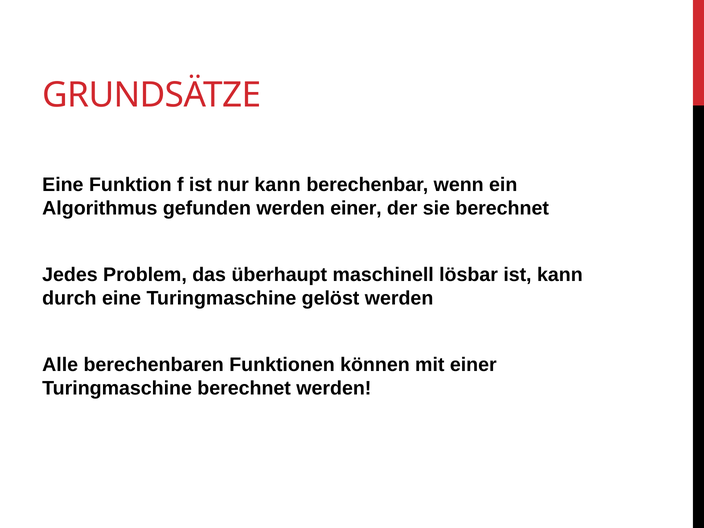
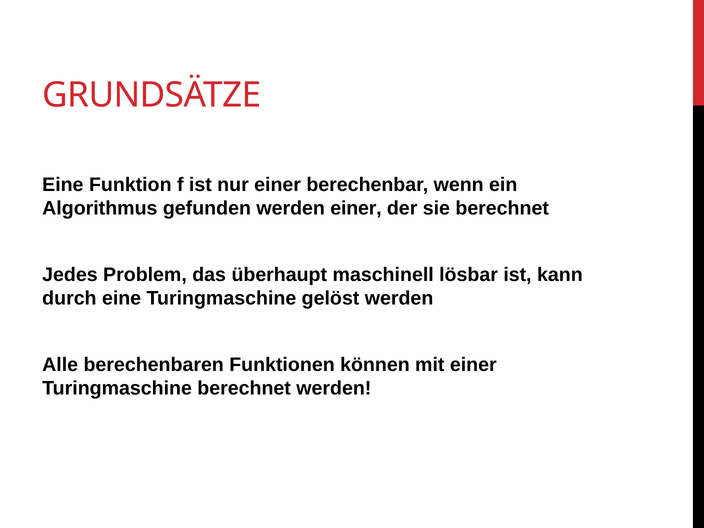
nur kann: kann -> einer (278, 185)
